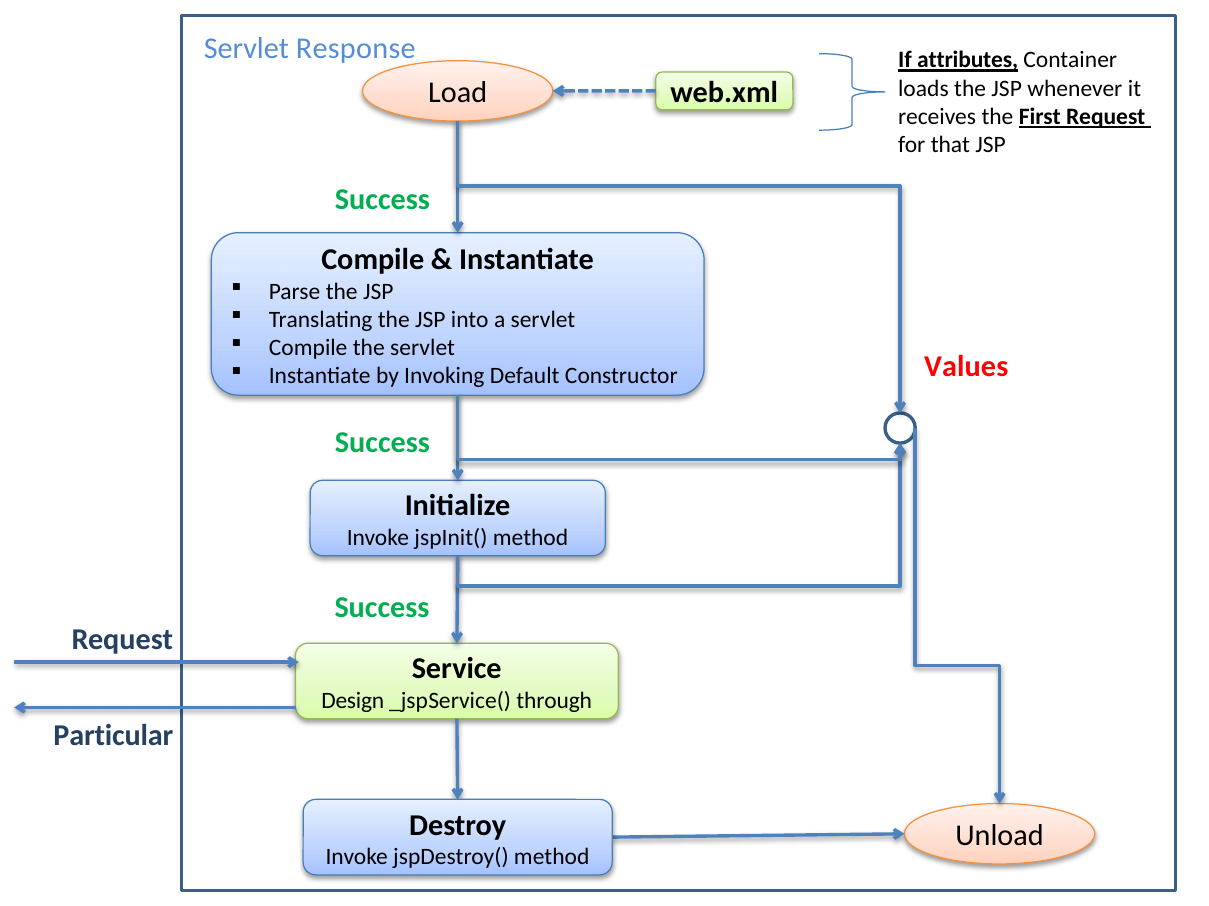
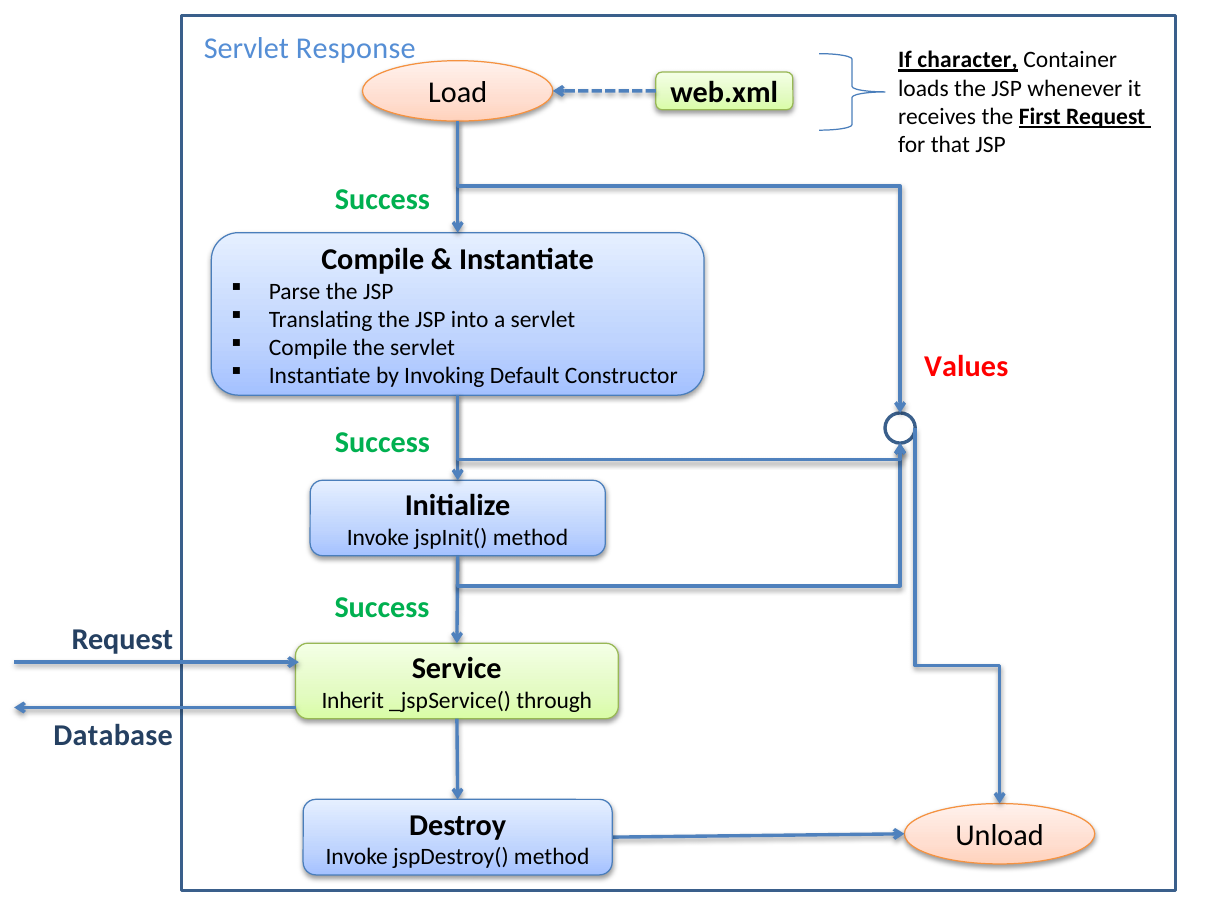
attributes: attributes -> character (967, 60)
Design: Design -> Inherit (353, 701)
Particular: Particular -> Database (113, 737)
